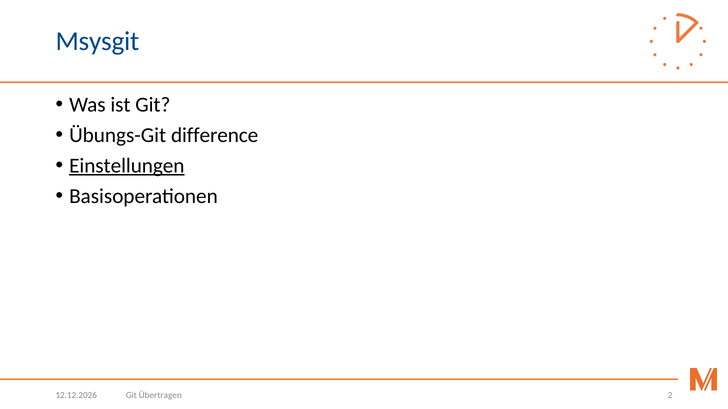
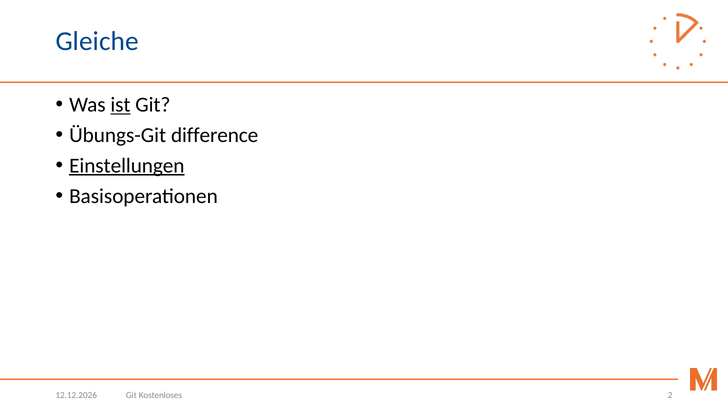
Msysgit: Msysgit -> Gleiche (97, 41)
ist underline: none -> present (121, 105)
Übertragen: Übertragen -> Kostenloses (160, 396)
